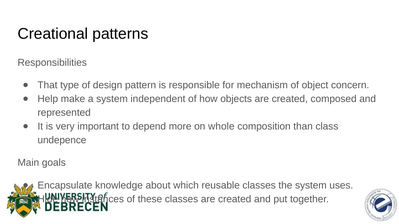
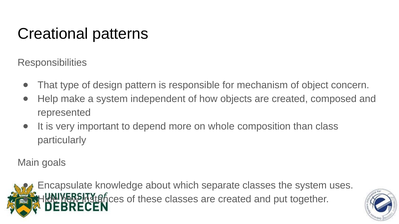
undepence: undepence -> particularly (62, 140)
reusable: reusable -> separate (221, 186)
